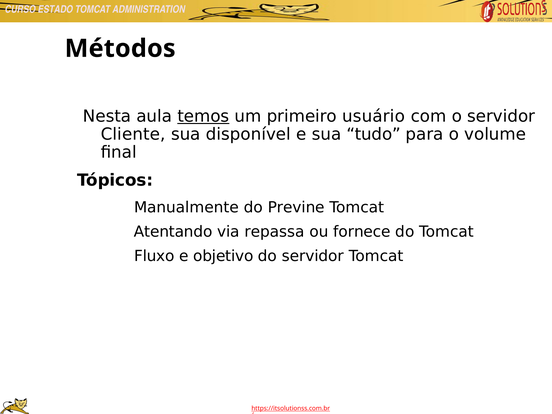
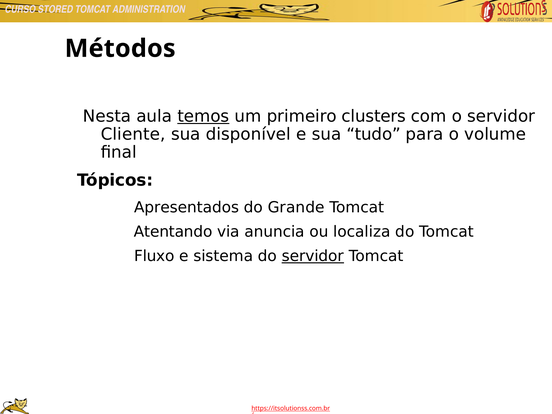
ESTADO: ESTADO -> STORED (55, 9)
usuário: usuário -> clusters (374, 116)
Manualmente: Manualmente -> Apresentados (187, 207)
Previne: Previne -> Grande (296, 207)
repassa: repassa -> anuncia (275, 232)
fornece: fornece -> localiza (362, 232)
objetivo: objetivo -> sistema (223, 256)
servidor underline: none -> present (313, 256)
